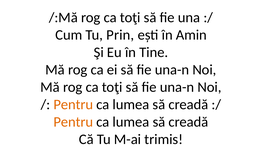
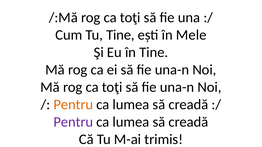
Tu Prin: Prin -> Tine (120, 35)
Amin: Amin -> Mele (191, 35)
Pentru colour: orange -> purple (73, 122)
